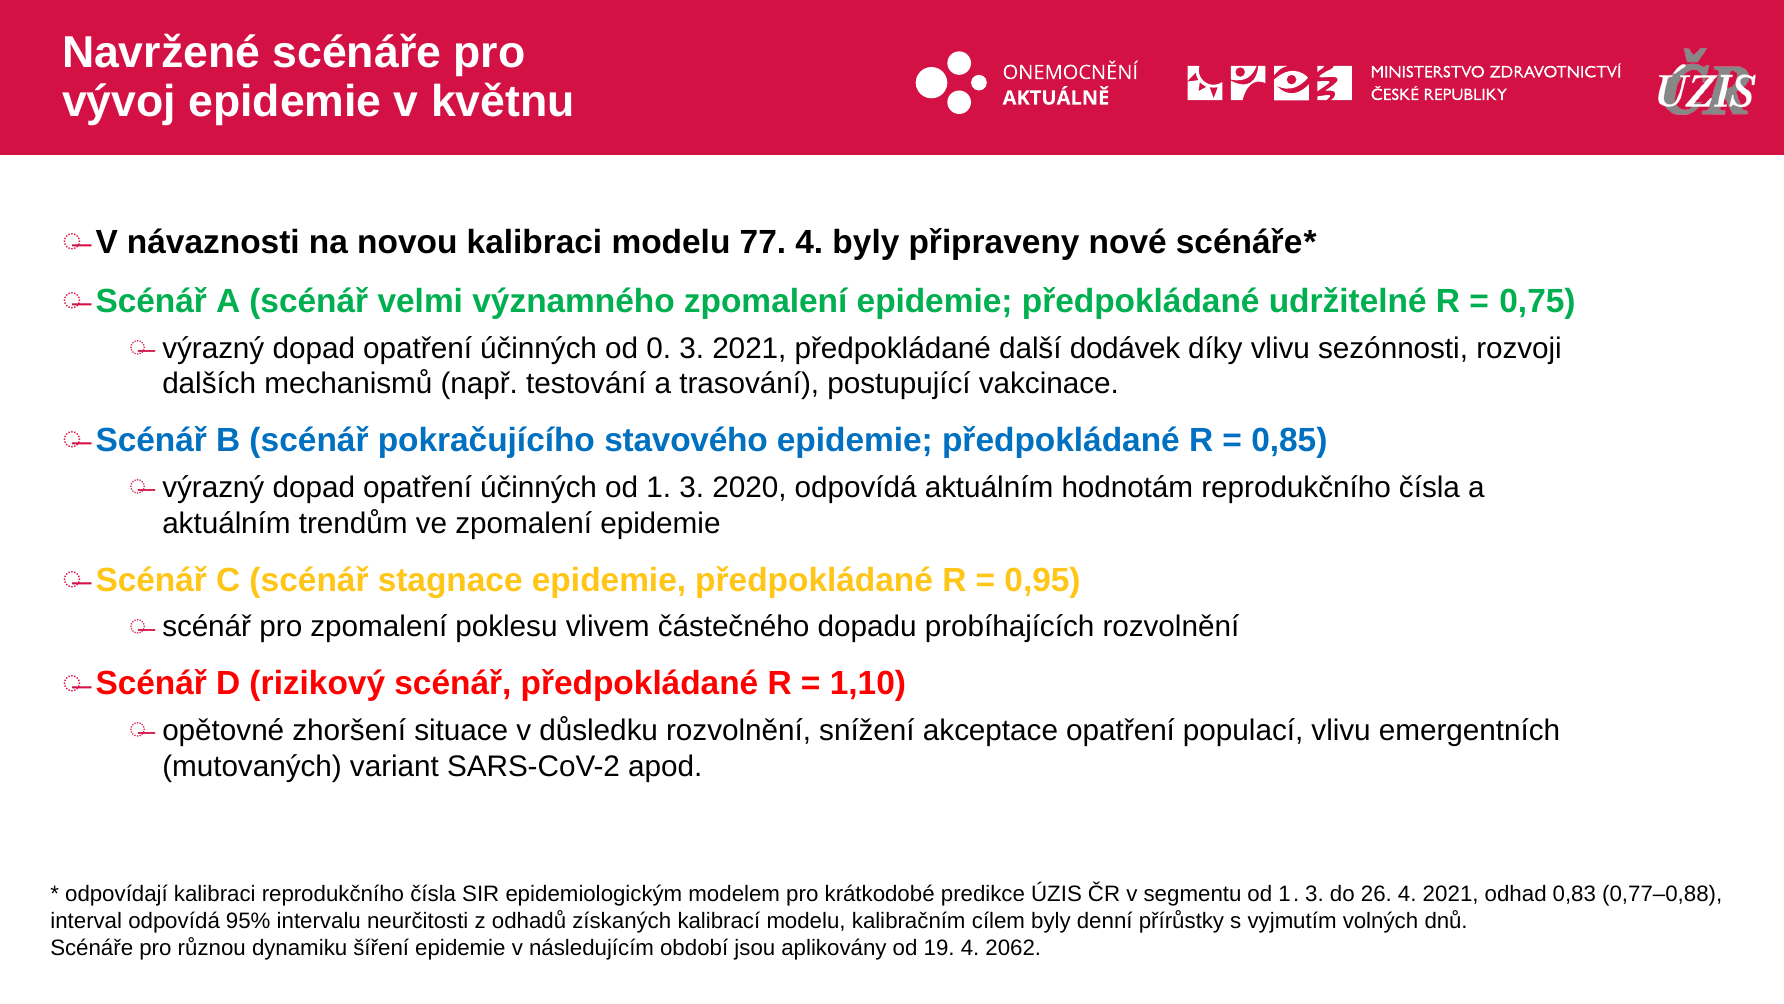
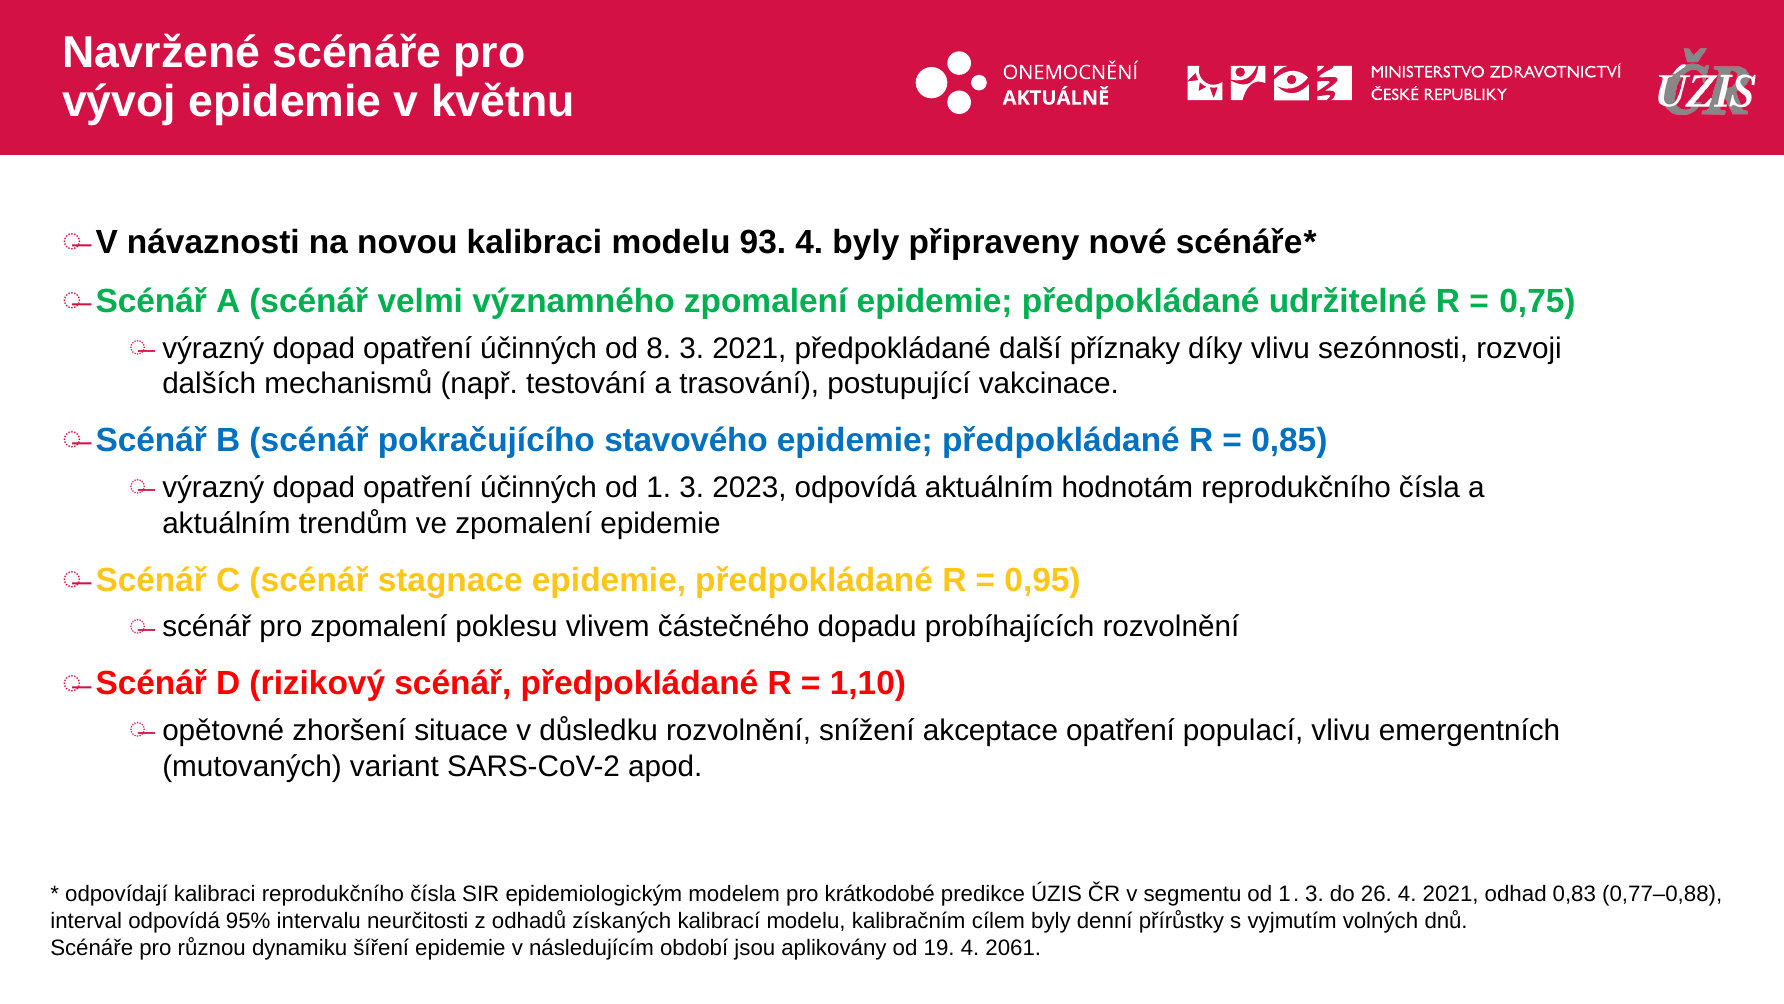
77: 77 -> 93 (763, 242)
0: 0 -> 8 (659, 348)
dodávek: dodávek -> příznaky (1125, 348)
2020: 2020 -> 2023 (749, 487)
2062: 2062 -> 2061 (1013, 947)
